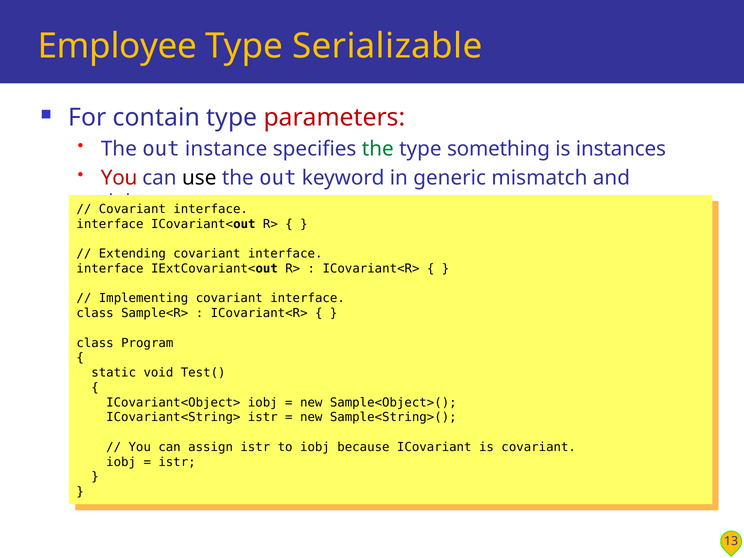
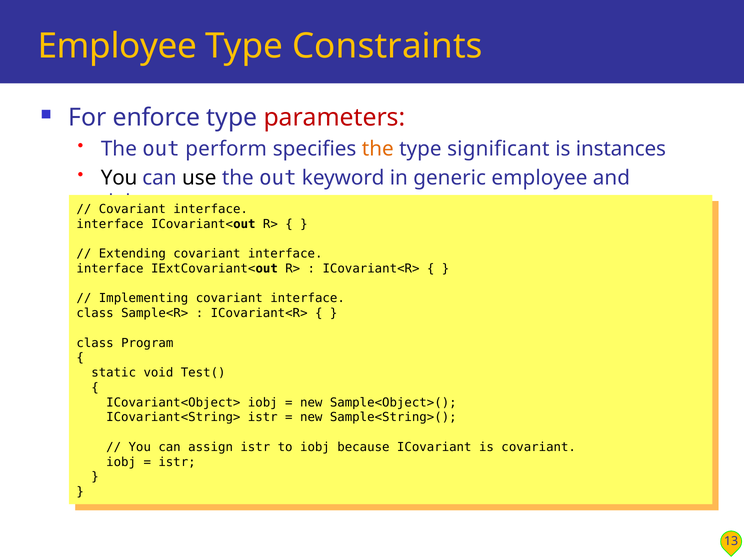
Serializable: Serializable -> Constraints (387, 46)
contain: contain -> enforce (157, 118)
instance: instance -> perform (226, 149)
the colour: green -> orange (378, 149)
something: something -> significant (498, 149)
You colour: red -> black (119, 178)
generic mismatch: mismatch -> employee (539, 178)
